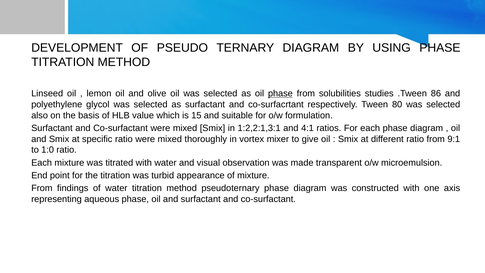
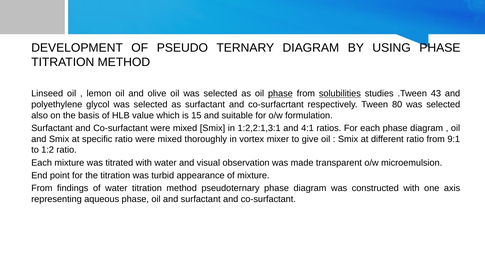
solubilities underline: none -> present (340, 94)
86: 86 -> 43 (436, 94)
1:0: 1:0 -> 1:2 (48, 150)
